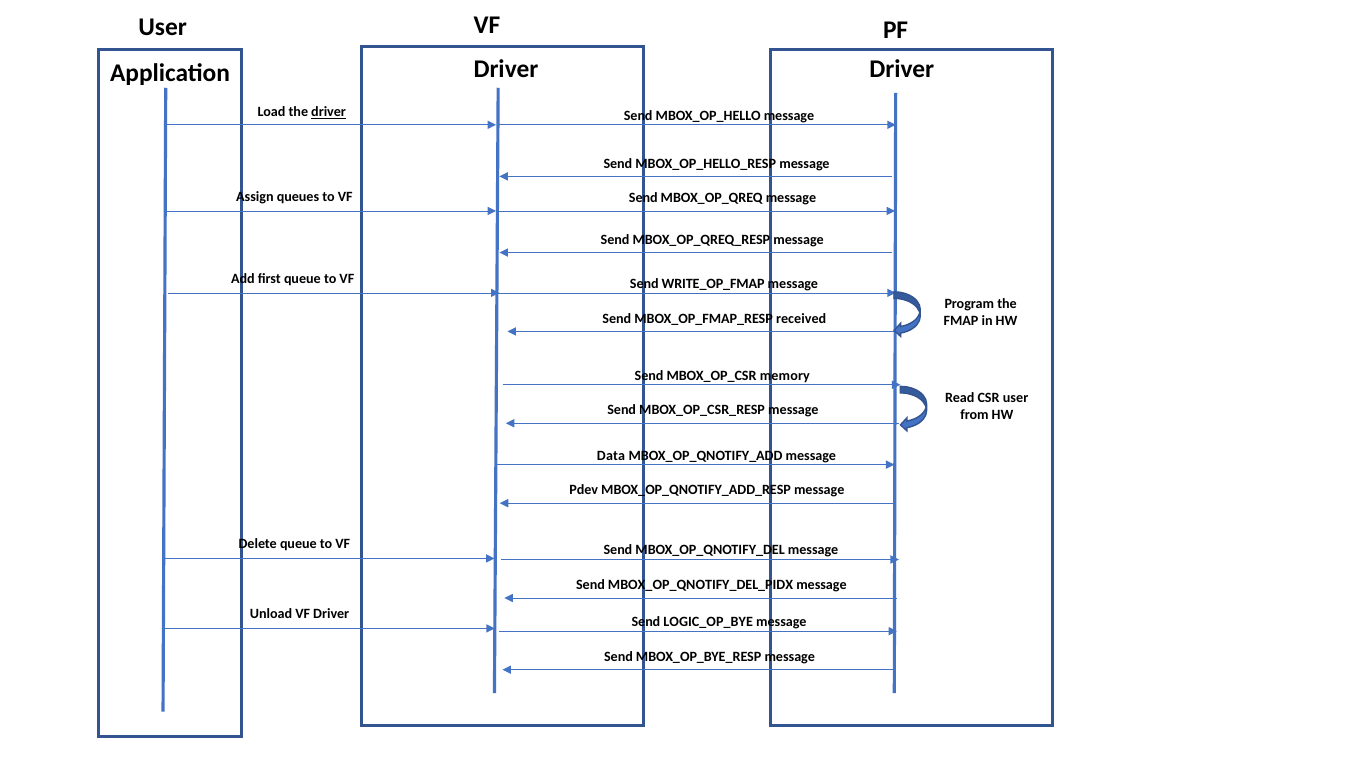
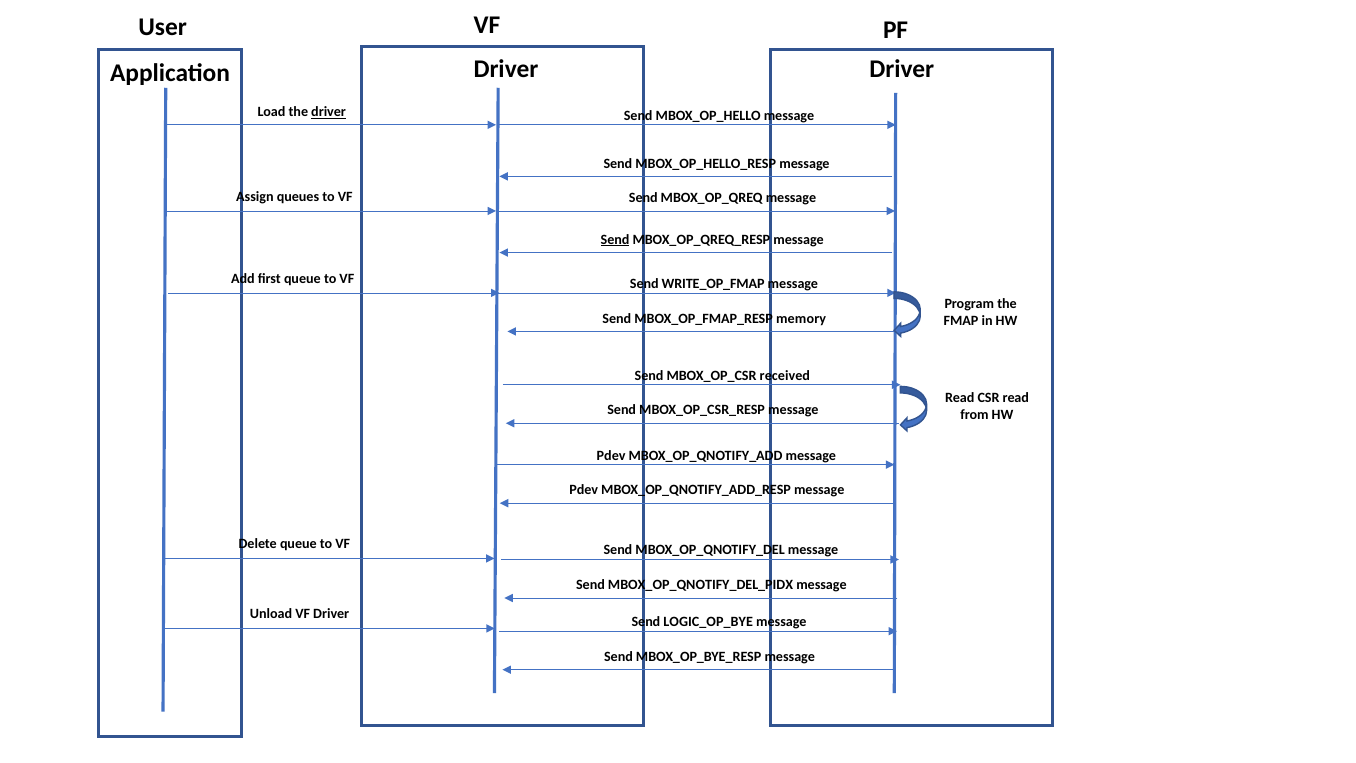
Send underline: none -> present (615, 240)
received: received -> memory (801, 318)
memory: memory -> received (785, 375)
CSR user: user -> read (1016, 398)
Data: Data -> Pdev (611, 455)
